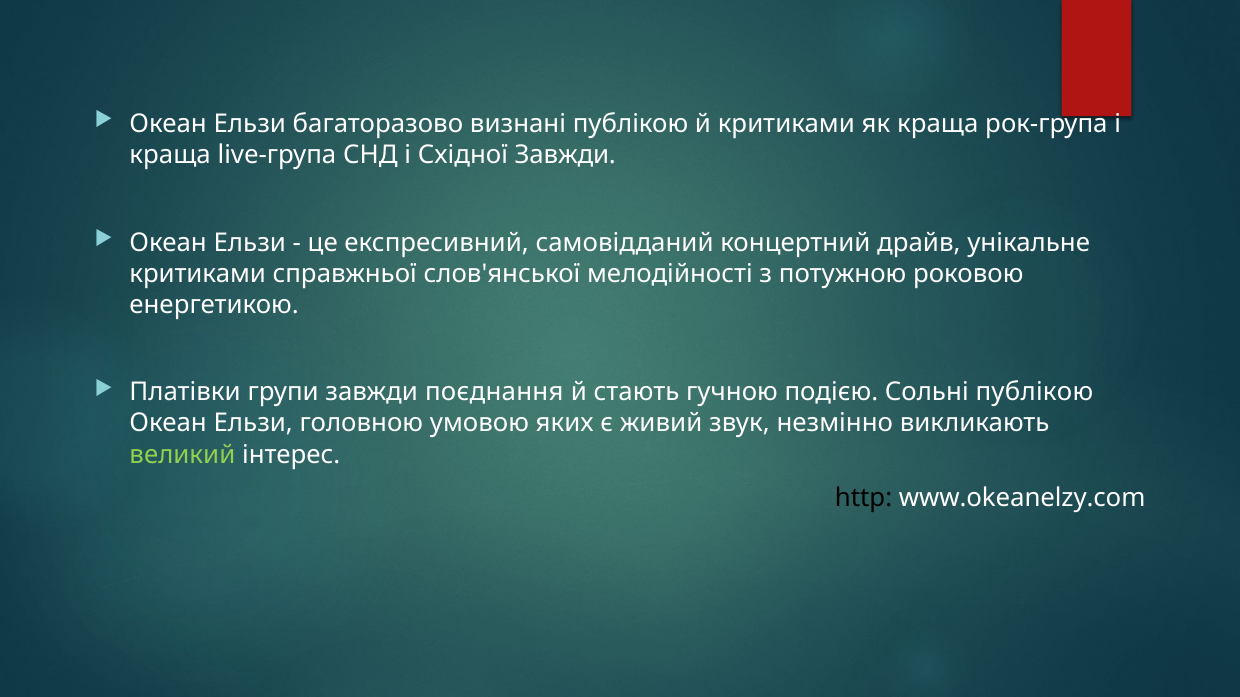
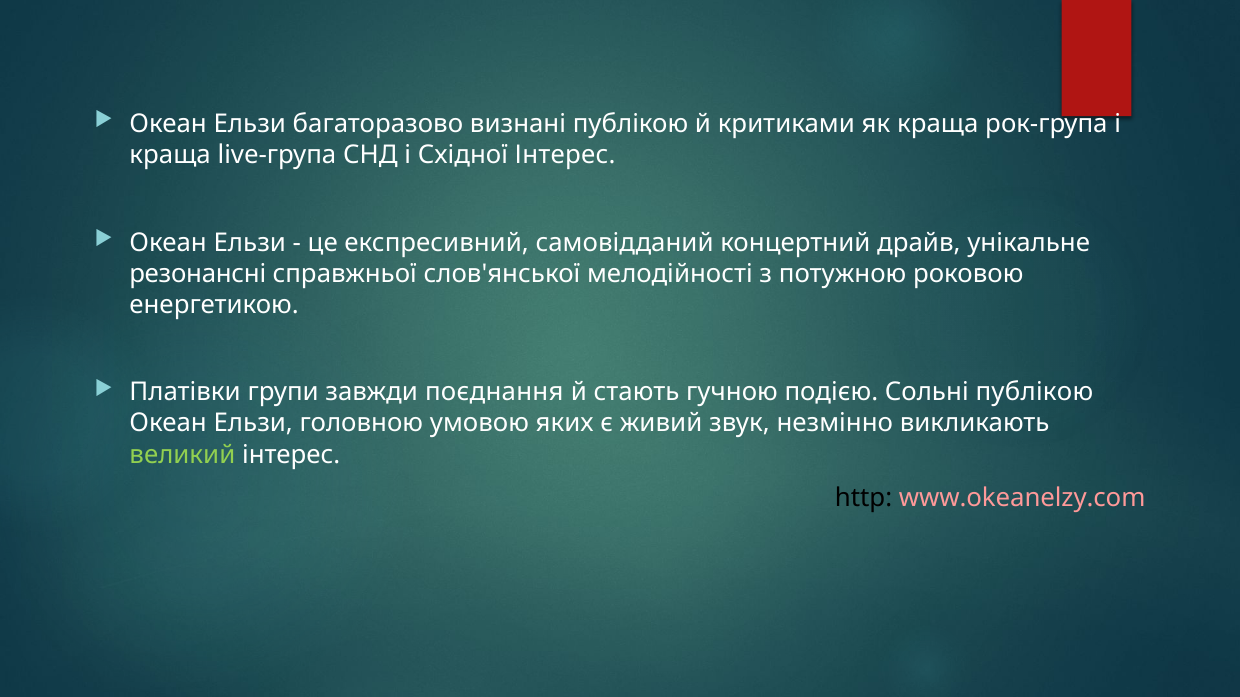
Східної Завжди: Завжди -> Інтерес (565, 155)
критиками: критиками -> резонансні (198, 274)
www.okeanelzy.com colour: white -> pink (1022, 499)
